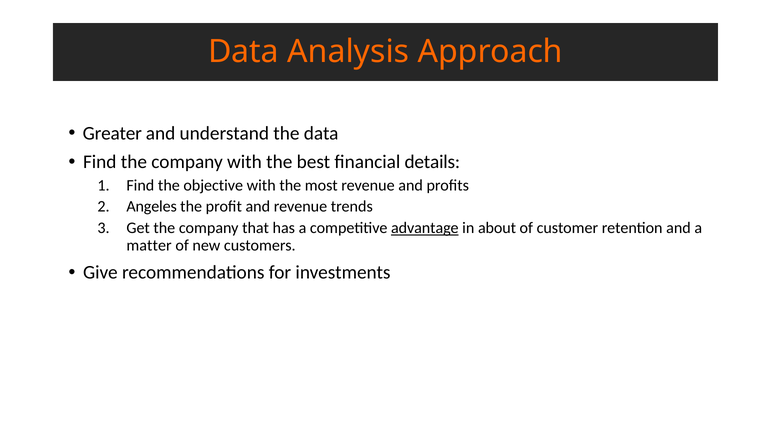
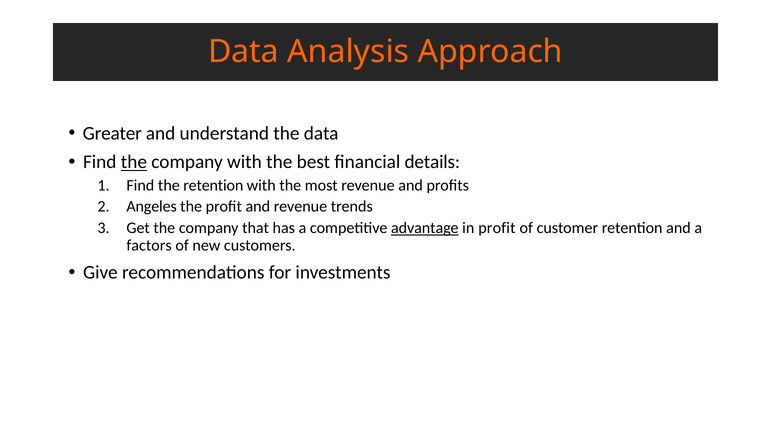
the underline: none -> present (134, 162)
the objective: objective -> retention (213, 185)
in about: about -> profit (497, 228)
matter: matter -> factors (149, 245)
